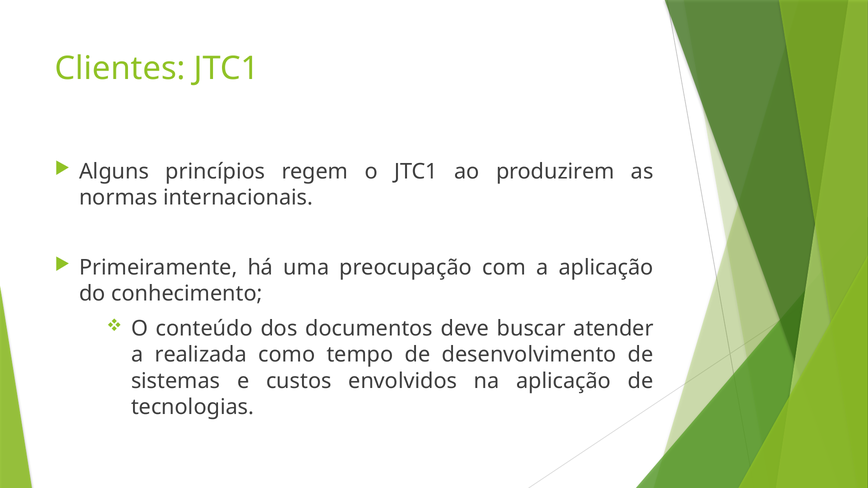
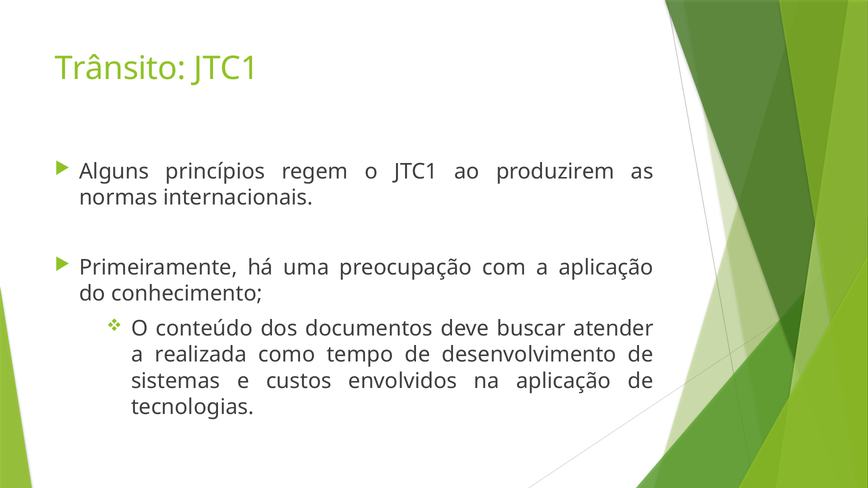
Clientes: Clientes -> Trânsito (120, 68)
